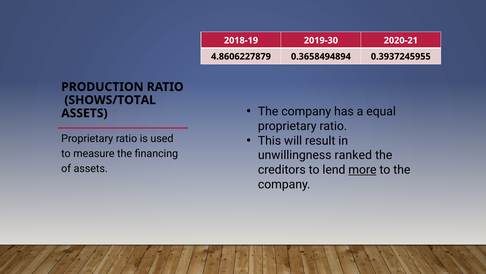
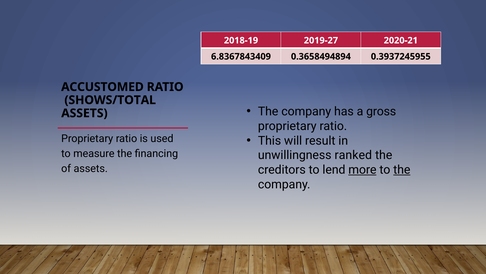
2019-30: 2019-30 -> 2019-27 (321, 40)
4.8606227879: 4.8606227879 -> 6.8367843409 (241, 56)
PRODUCTION: PRODUCTION -> ACCUSTOMED (102, 87)
equal: equal -> gross (381, 111)
the underline: none -> present (402, 169)
